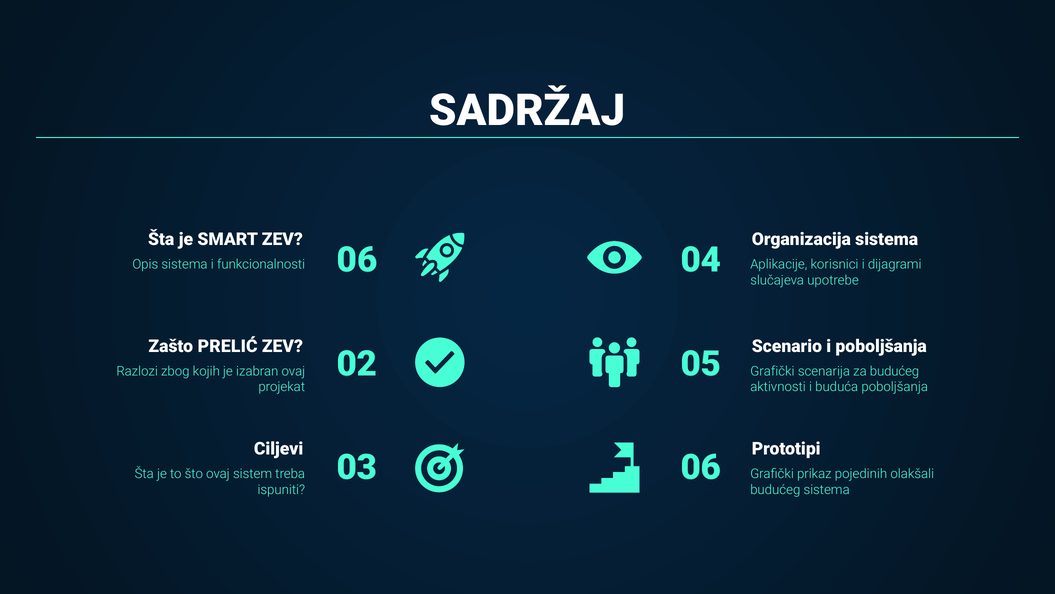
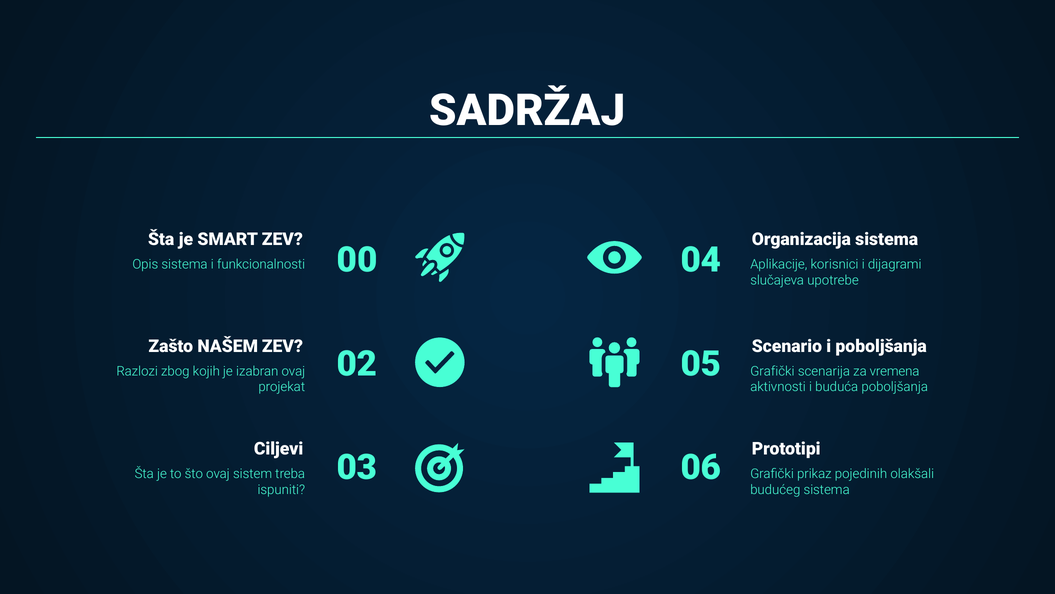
funkcionalnosti 06: 06 -> 00 (357, 260)
PRELIĆ: PRELIĆ -> NAŠEM (228, 346)
za budućeg: budućeg -> vremena (895, 371)
